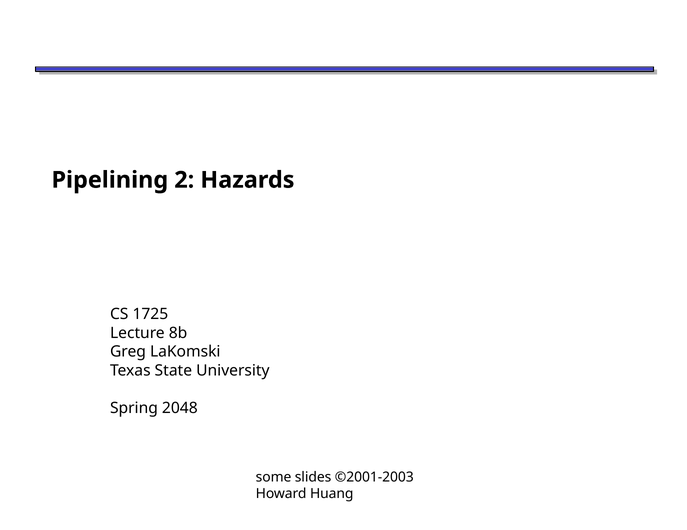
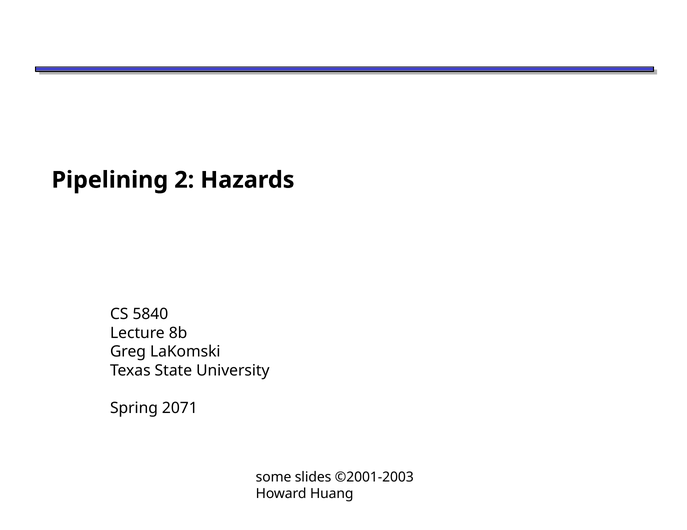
1725: 1725 -> 5840 (150, 315)
2048: 2048 -> 2071 (180, 408)
